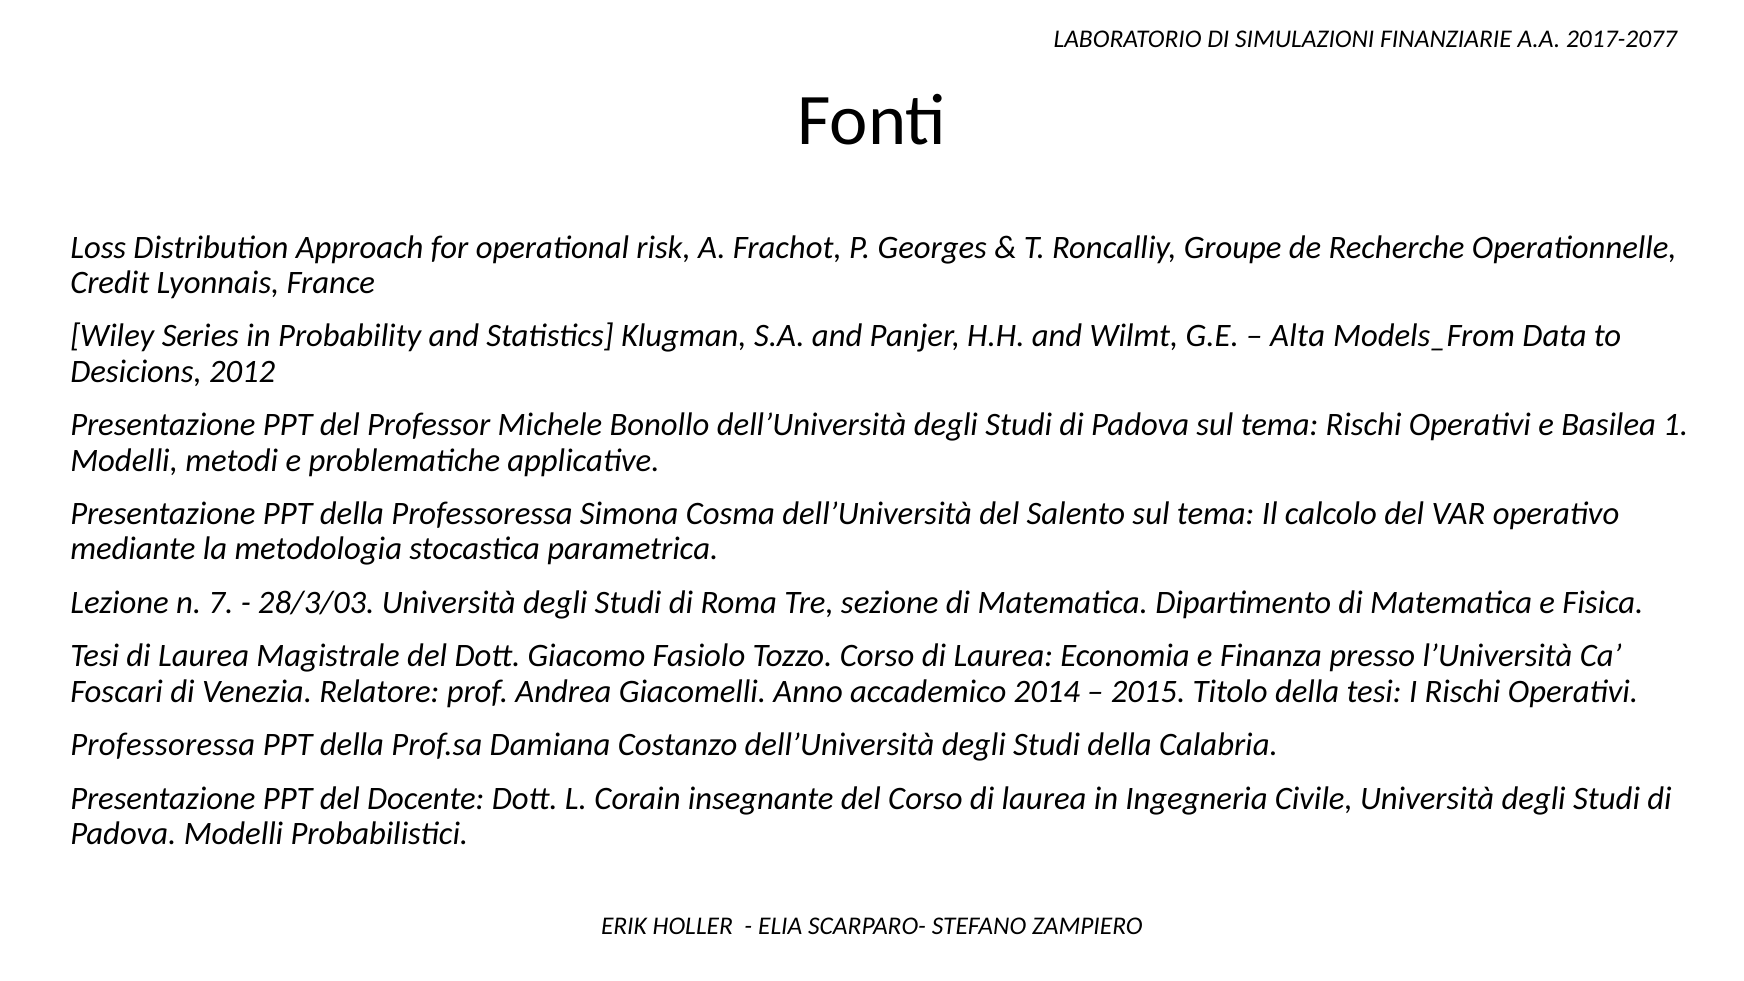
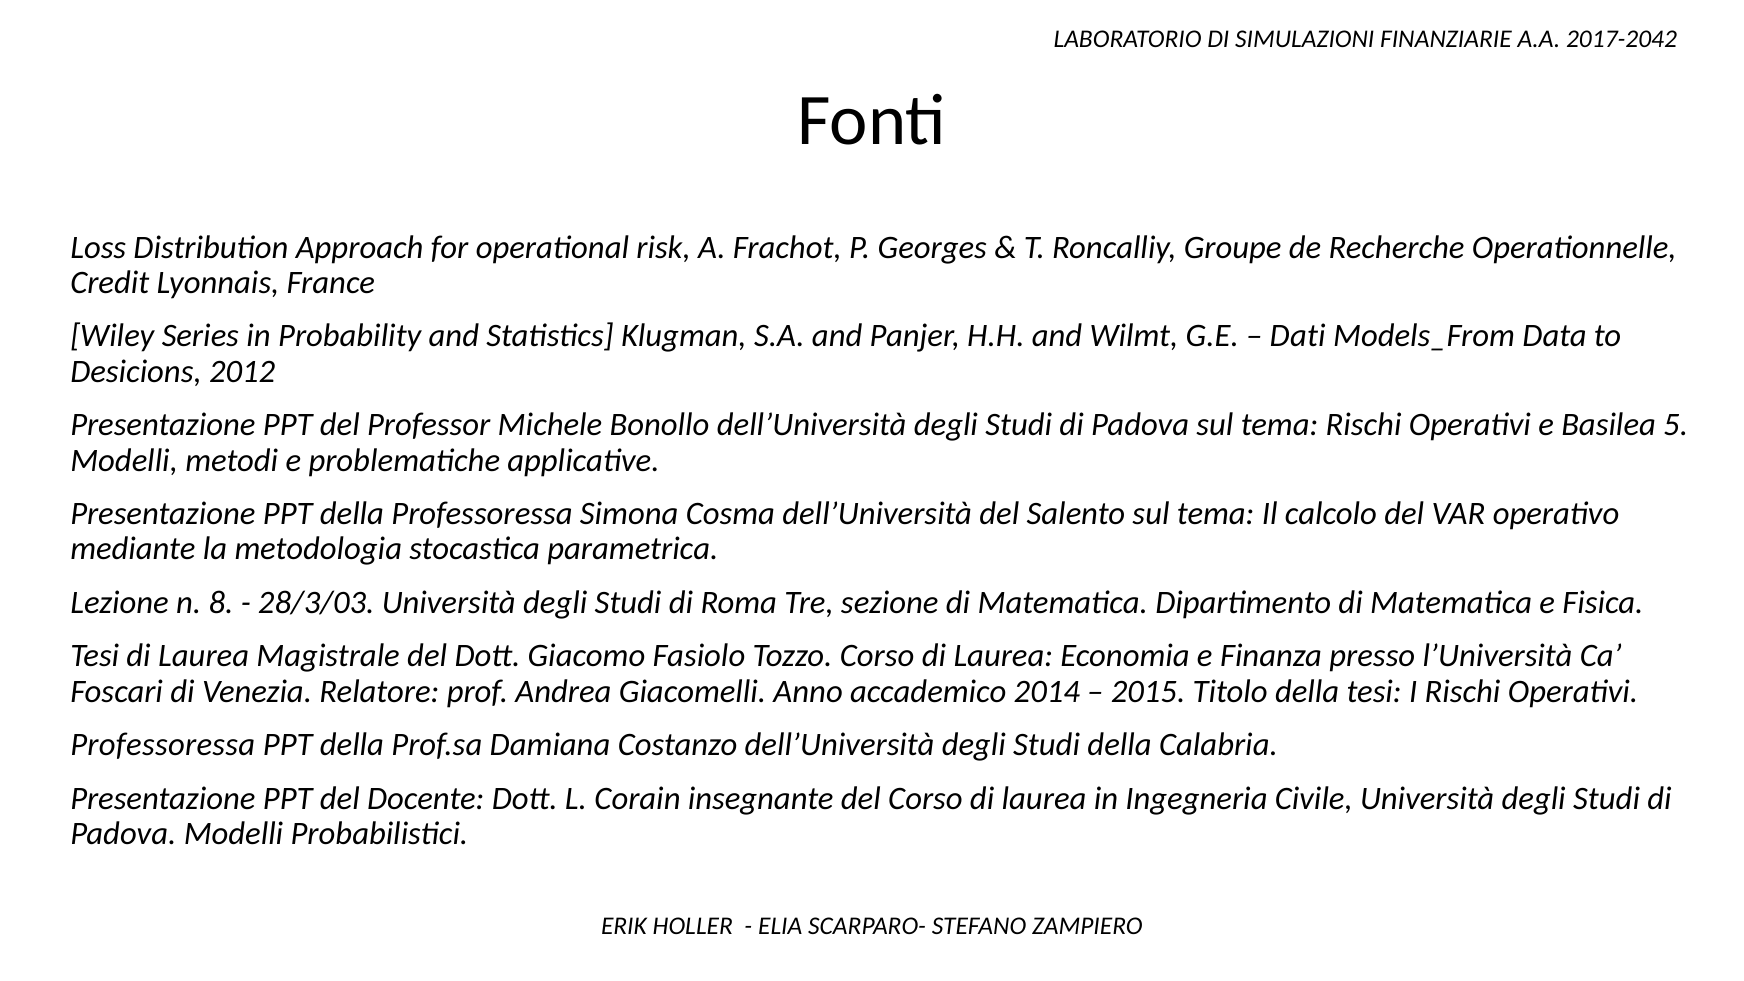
2017-2077: 2017-2077 -> 2017-2042 (1622, 39)
Alta: Alta -> Dati (1298, 336)
1: 1 -> 5 (1676, 425)
7: 7 -> 8 (221, 603)
